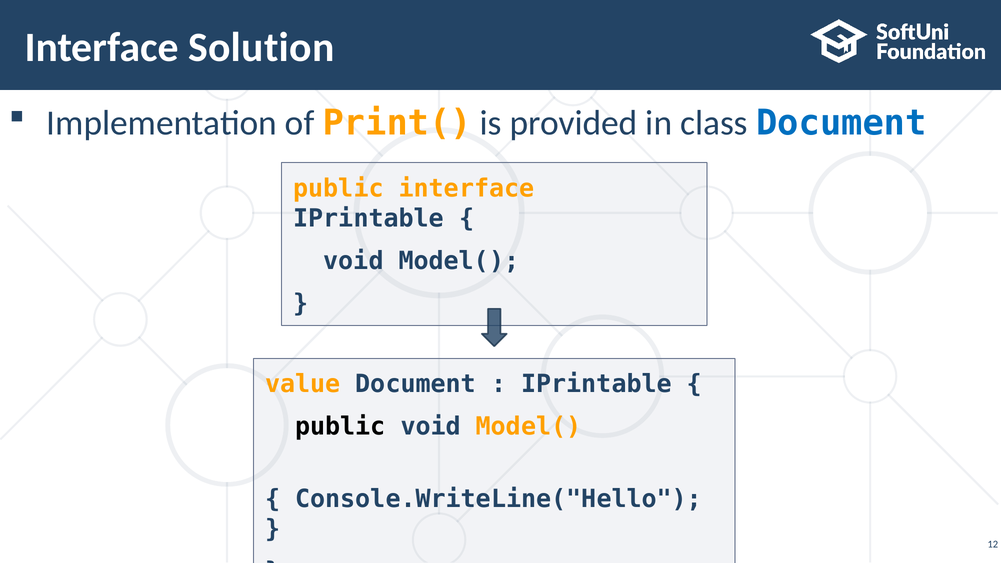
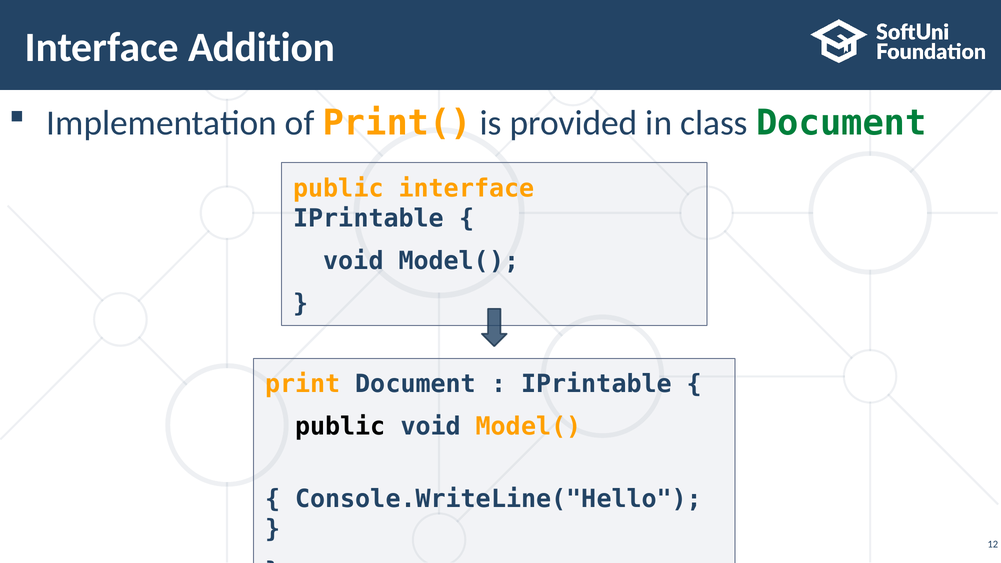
Solution: Solution -> Addition (262, 47)
Document colour: blue -> green (841, 123)
value: value -> print (303, 384)
